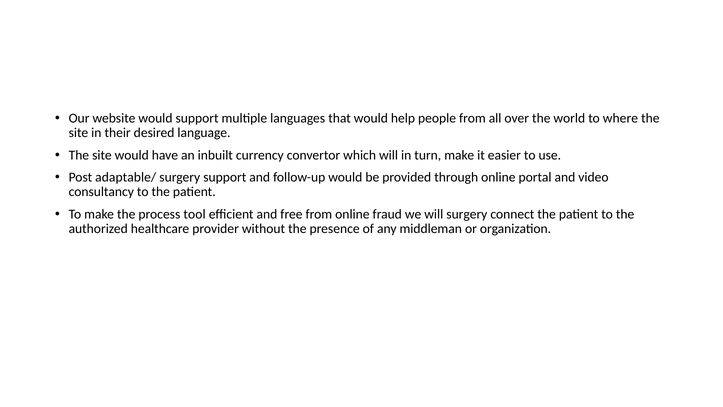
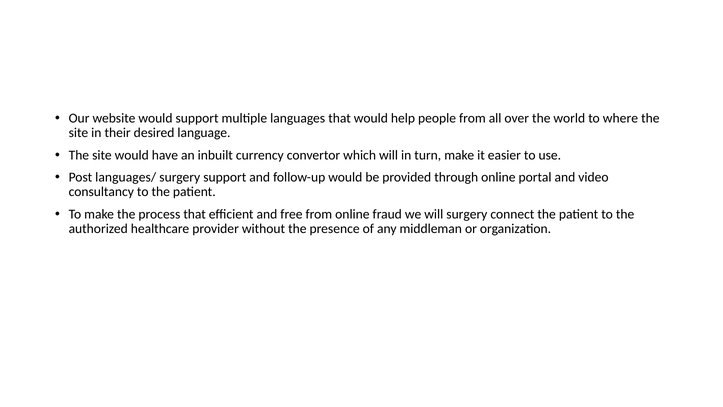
adaptable/: adaptable/ -> languages/ (126, 177)
process tool: tool -> that (195, 214)
